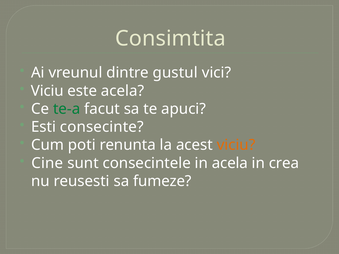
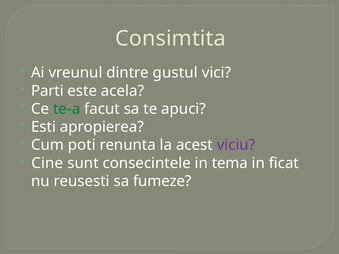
Viciu: Viciu -> Parti (47, 91)
consecinte: consecinte -> apropierea (102, 127)
viciu colour: orange -> purple (236, 145)
in acela: acela -> tema (230, 163)
crea: crea -> ficat (284, 163)
